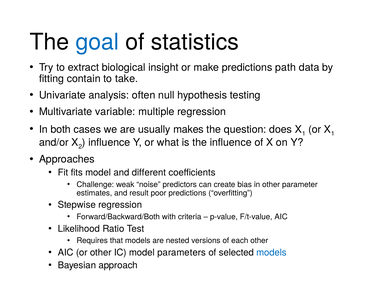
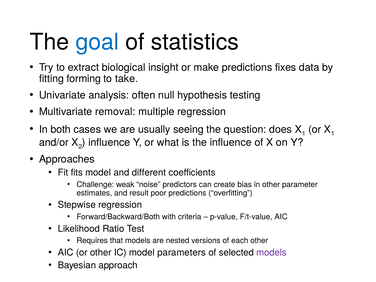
path: path -> fixes (286, 67)
contain: contain -> forming (84, 79)
variable: variable -> removal (115, 112)
makes: makes -> seeing (189, 129)
models colour: blue -> purple (272, 253)
